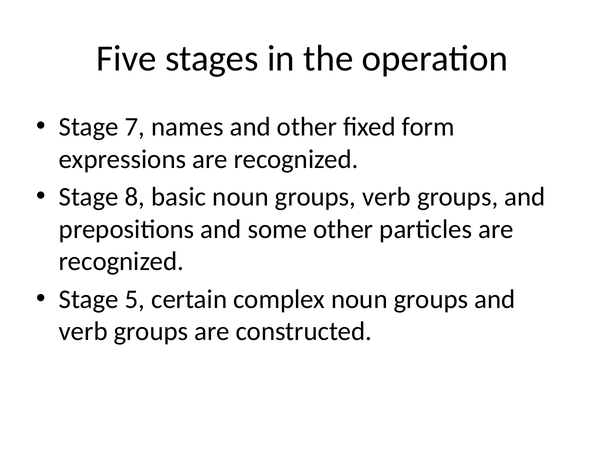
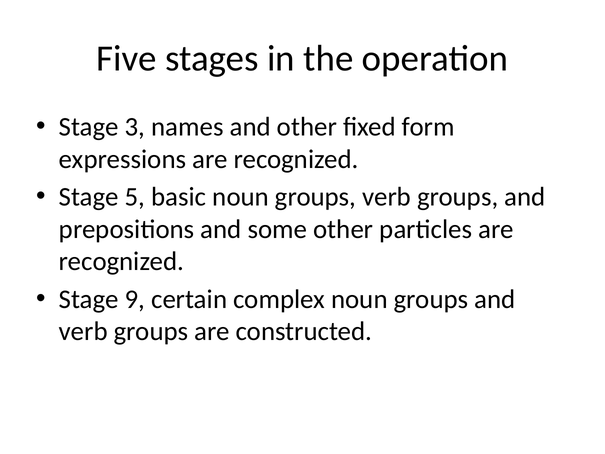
7: 7 -> 3 (135, 127)
8: 8 -> 5 (135, 197)
5: 5 -> 9 (135, 299)
